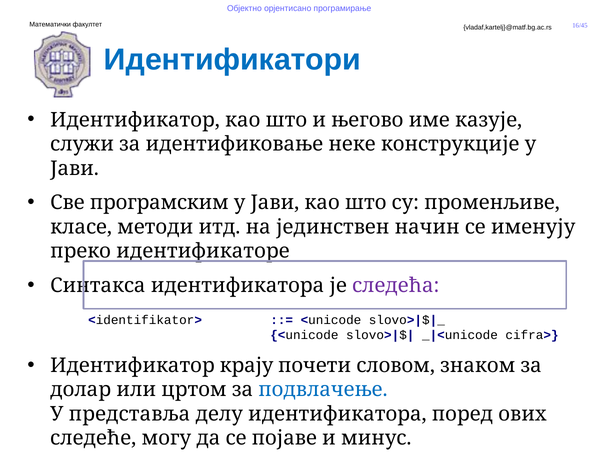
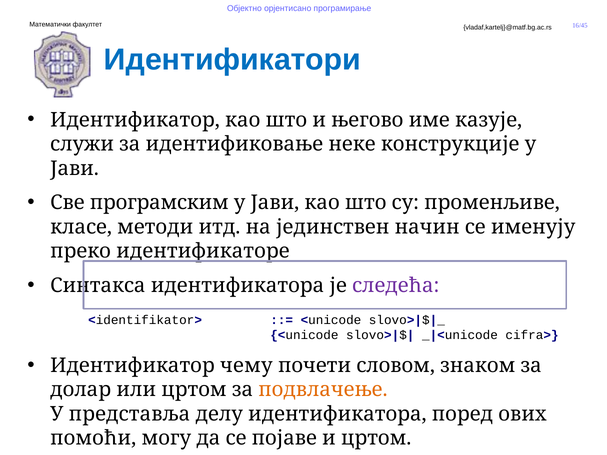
крају: крају -> чему (246, 366)
подвлачење colour: blue -> orange (323, 390)
следеће: следеће -> помоћи (93, 439)
и минус: минус -> цртом (376, 439)
